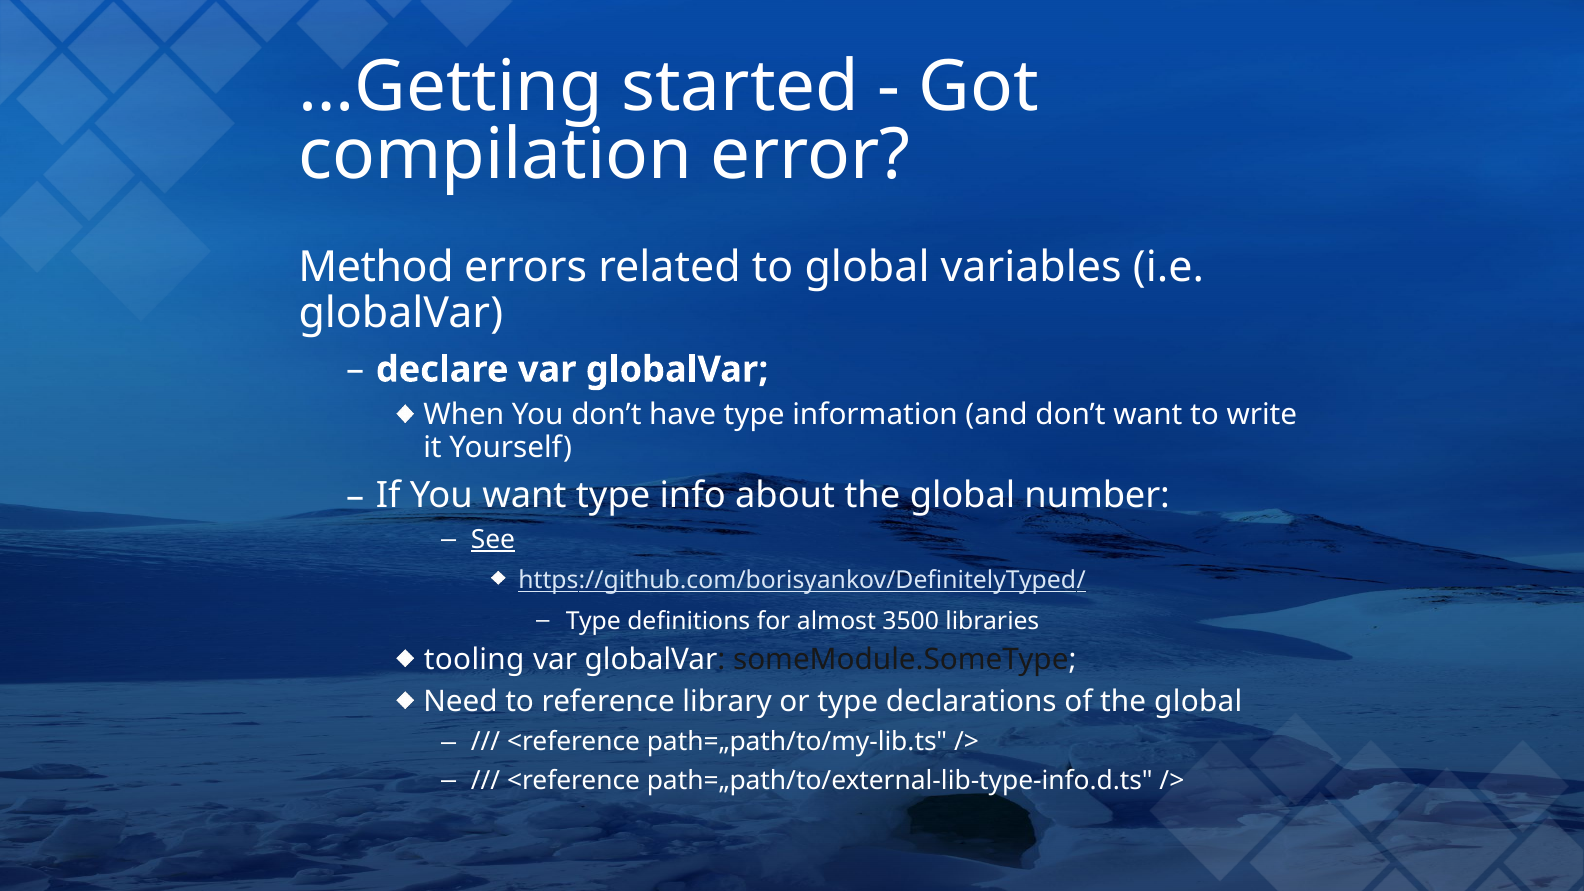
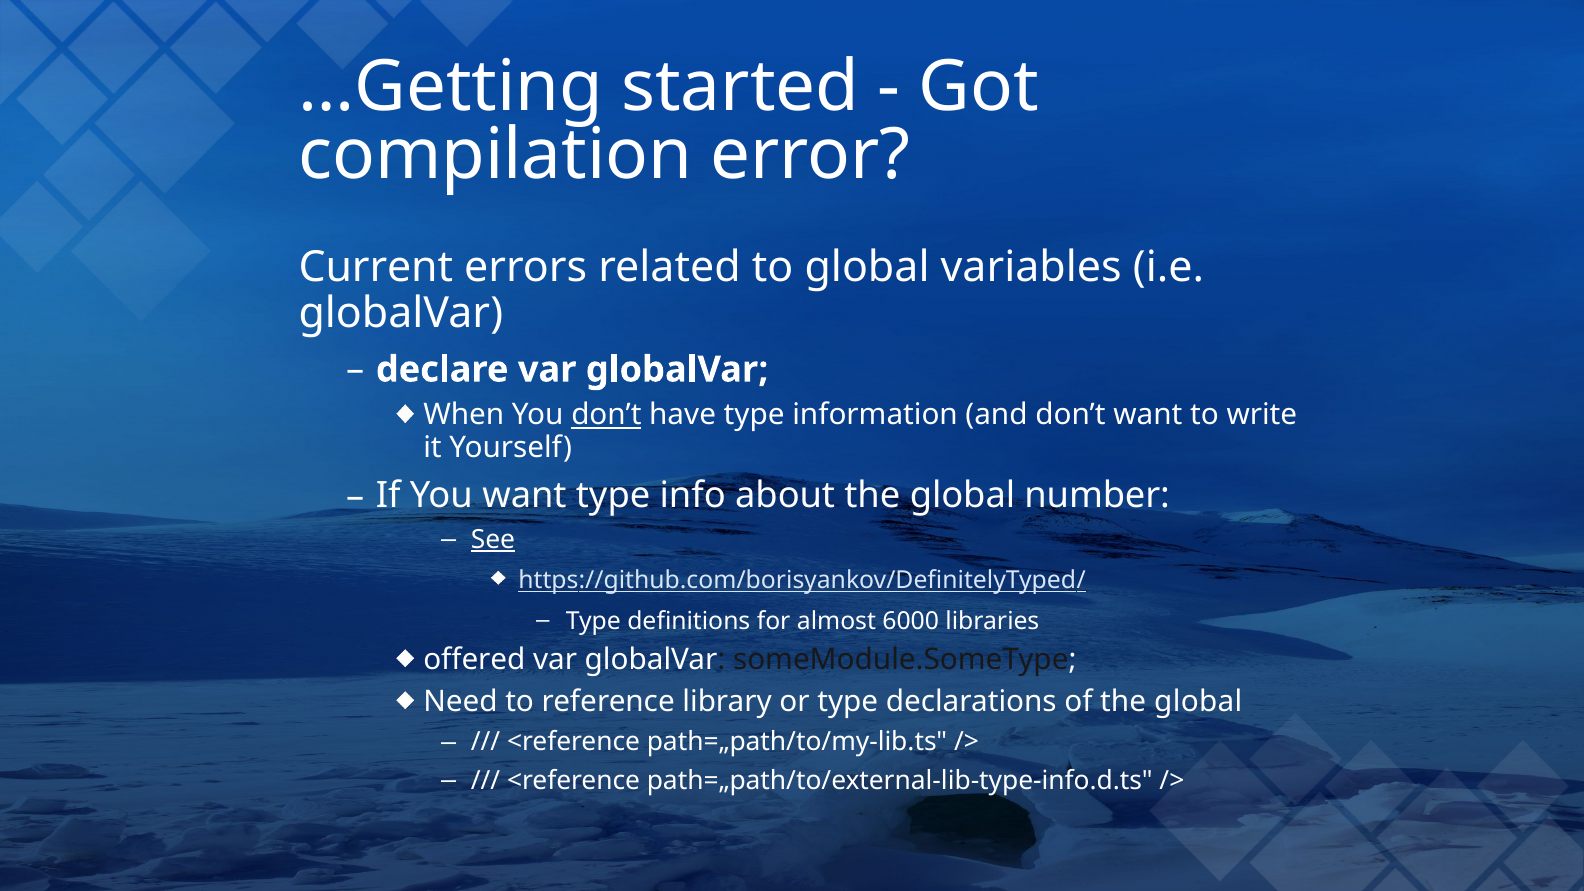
Method: Method -> Current (376, 267)
don’t underline: none -> present (606, 415)
3500: 3500 -> 6000 (911, 621)
tooling: tooling -> offered (474, 660)
